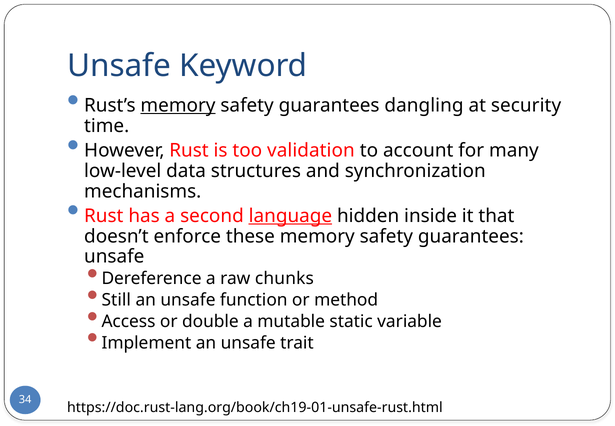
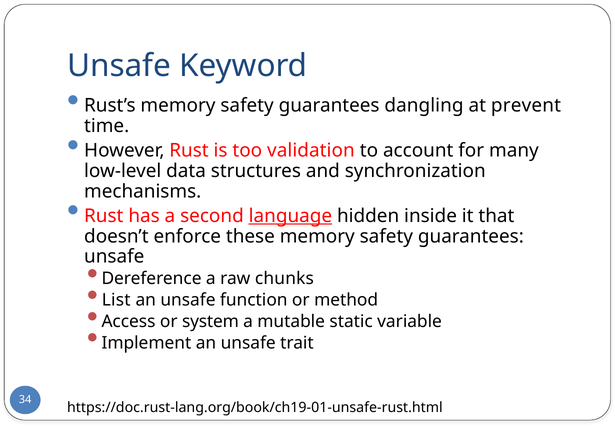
memory underline: present -> none (178, 105)
security: security -> prevent (526, 105)
Still: Still -> List (116, 300)
double: double -> system (210, 321)
